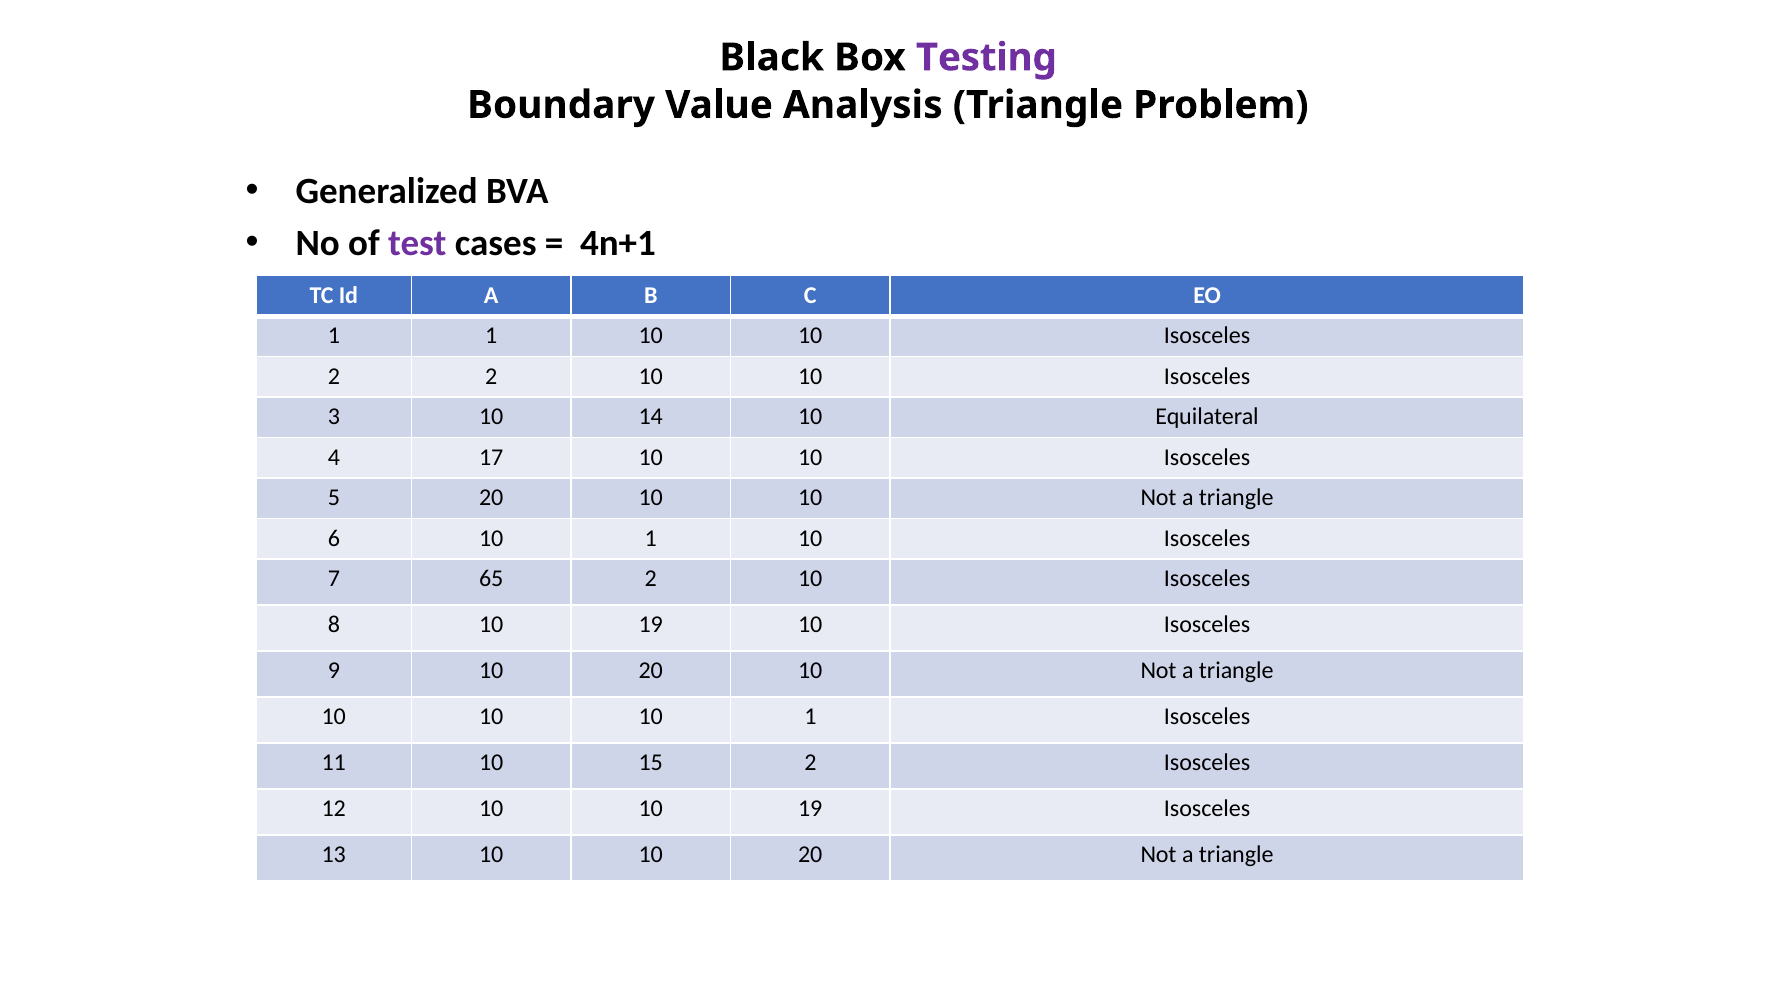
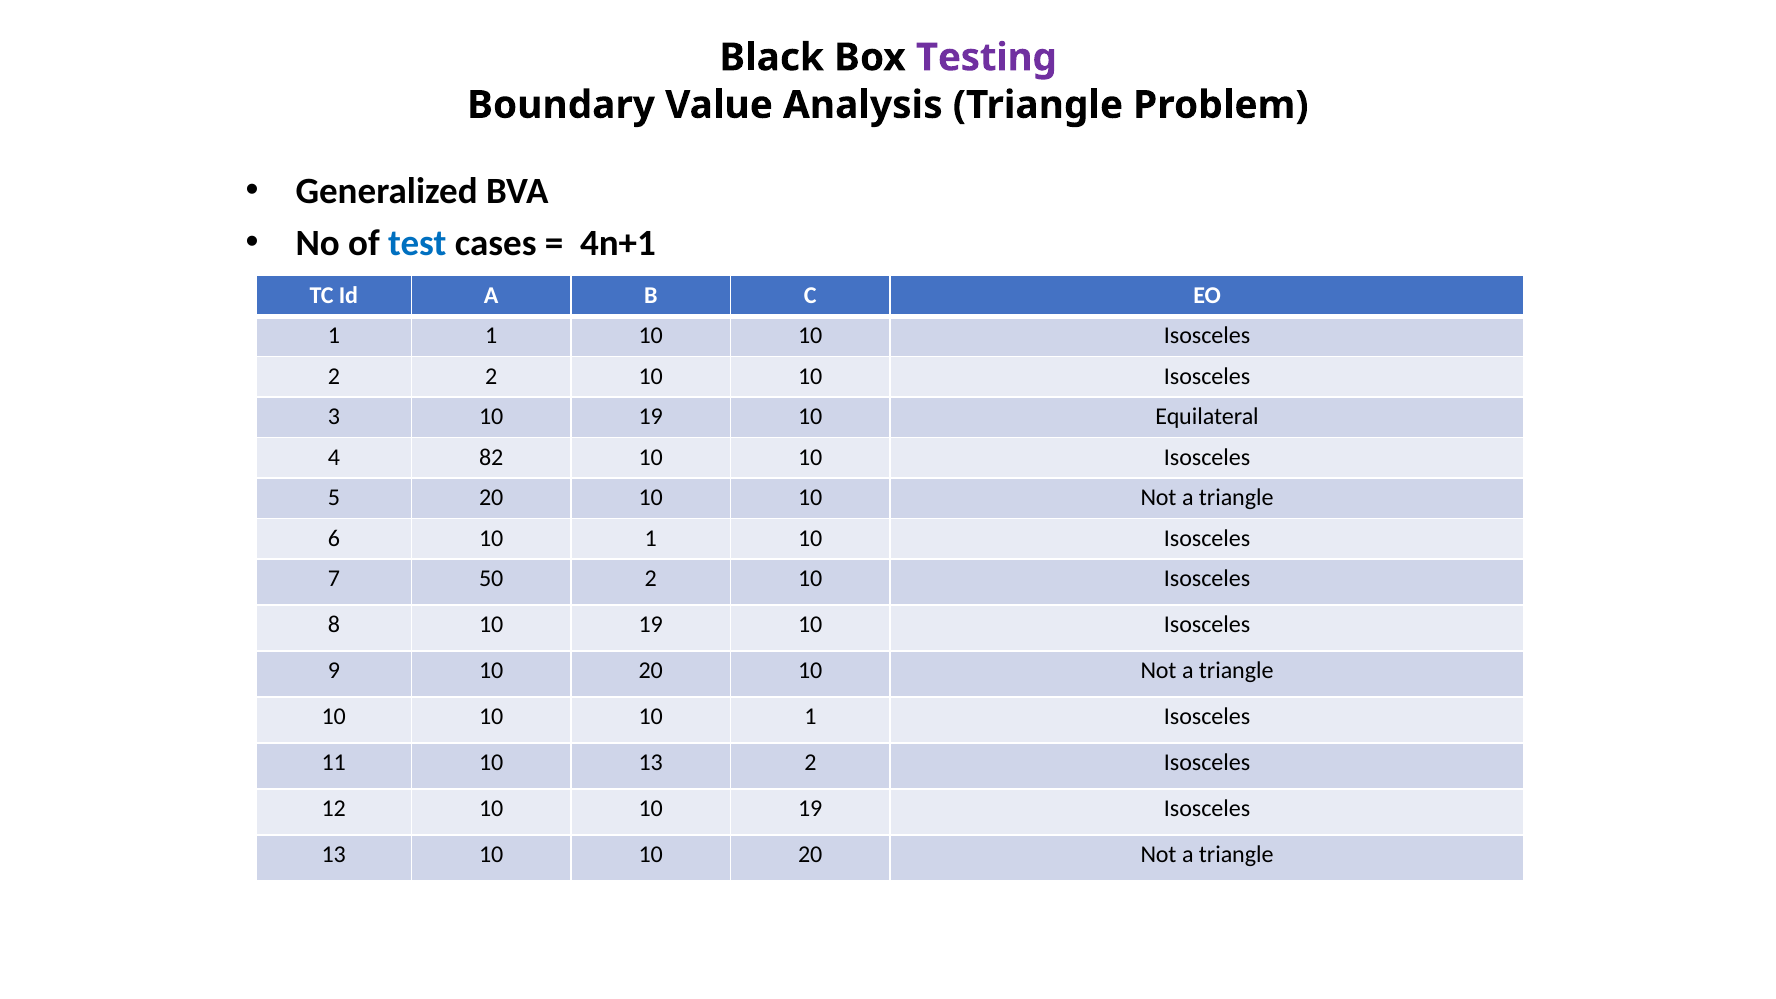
test colour: purple -> blue (417, 243)
3 10 14: 14 -> 19 (651, 417)
17: 17 -> 82 (491, 457)
65: 65 -> 50 (491, 579)
10 15: 15 -> 13 (651, 763)
